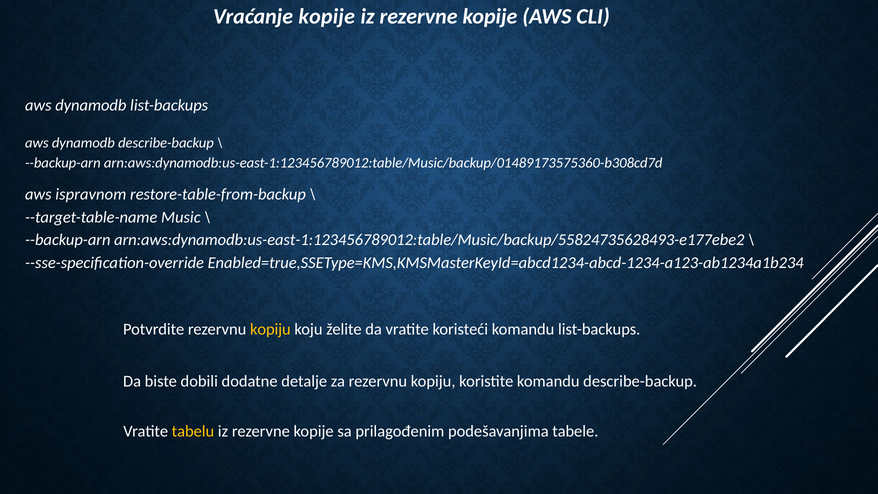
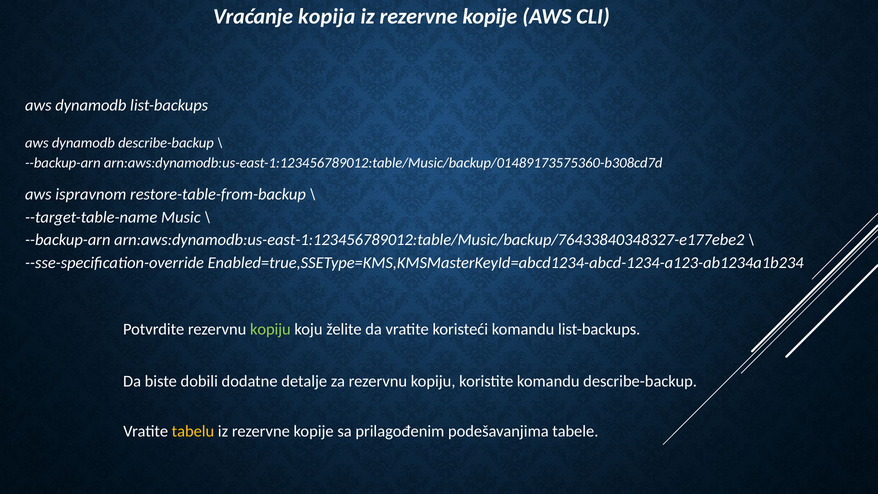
Vraćanje kopije: kopije -> kopija (327, 16)
arn:aws:dynamodb:us-east-1:123456789012:table/Music/backup/55824735628493-e177ebe2: arn:aws:dynamodb:us-east-1:123456789012:table/Music/backup/55824735628493-e177ebe2 -> arn:aws:dynamodb:us-east-1:123456789012:table/Music/backup/76433840348327-e177ebe2 (429, 240)
kopiju colour: yellow -> light green (270, 329)
